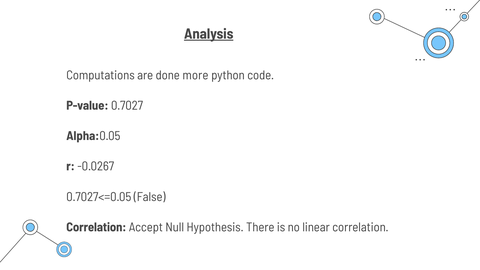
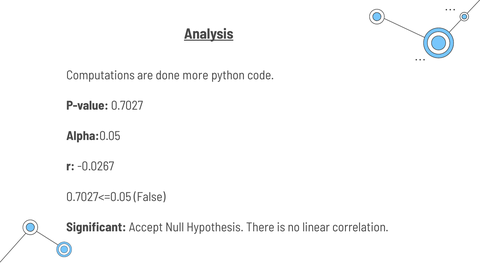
Correlation: Correlation -> Significant (96, 227)
